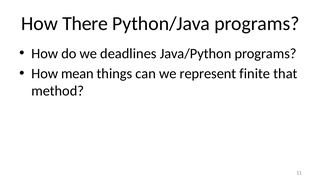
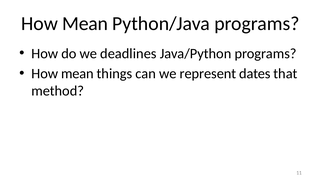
There: There -> Mean (85, 24)
finite: finite -> dates (255, 74)
